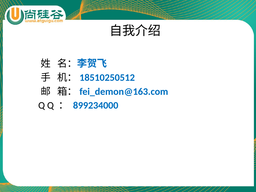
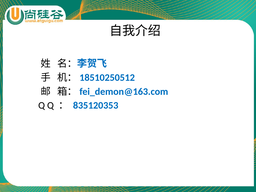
899234000: 899234000 -> 835120353 (96, 105)
